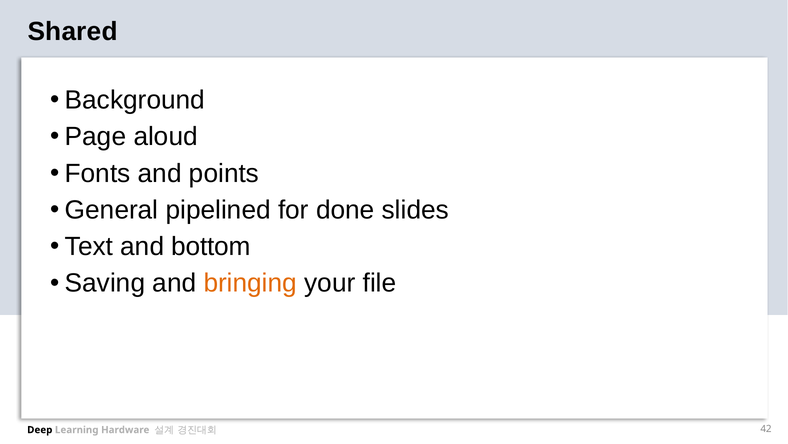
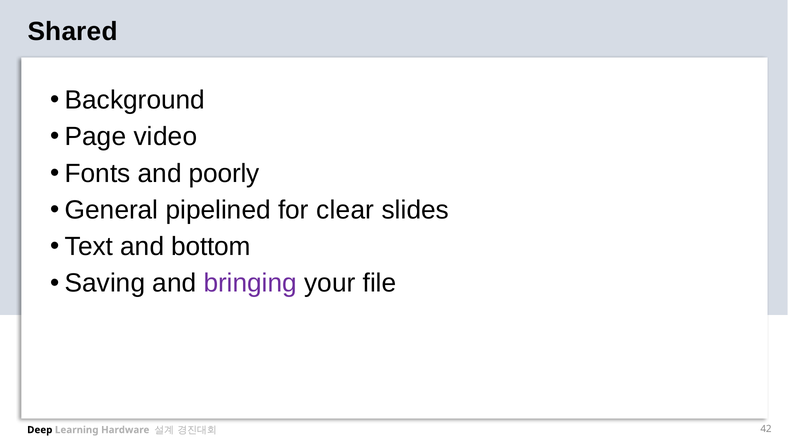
aloud: aloud -> video (166, 136)
points: points -> poorly (224, 173)
done: done -> clear (345, 210)
bringing colour: orange -> purple (250, 283)
